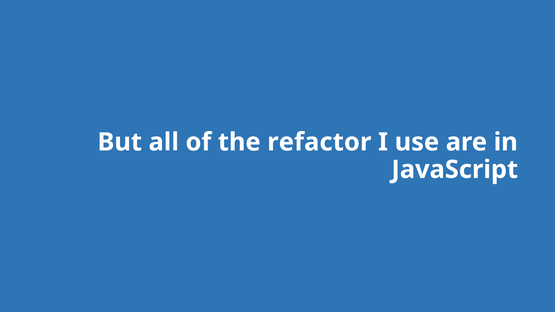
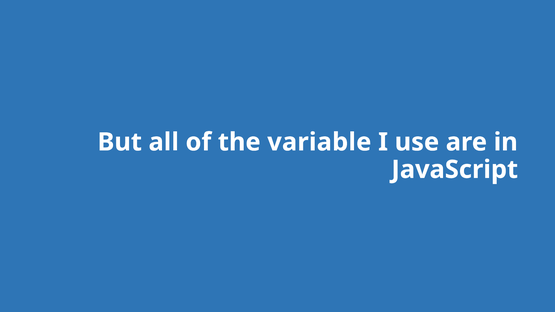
refactor: refactor -> variable (319, 142)
